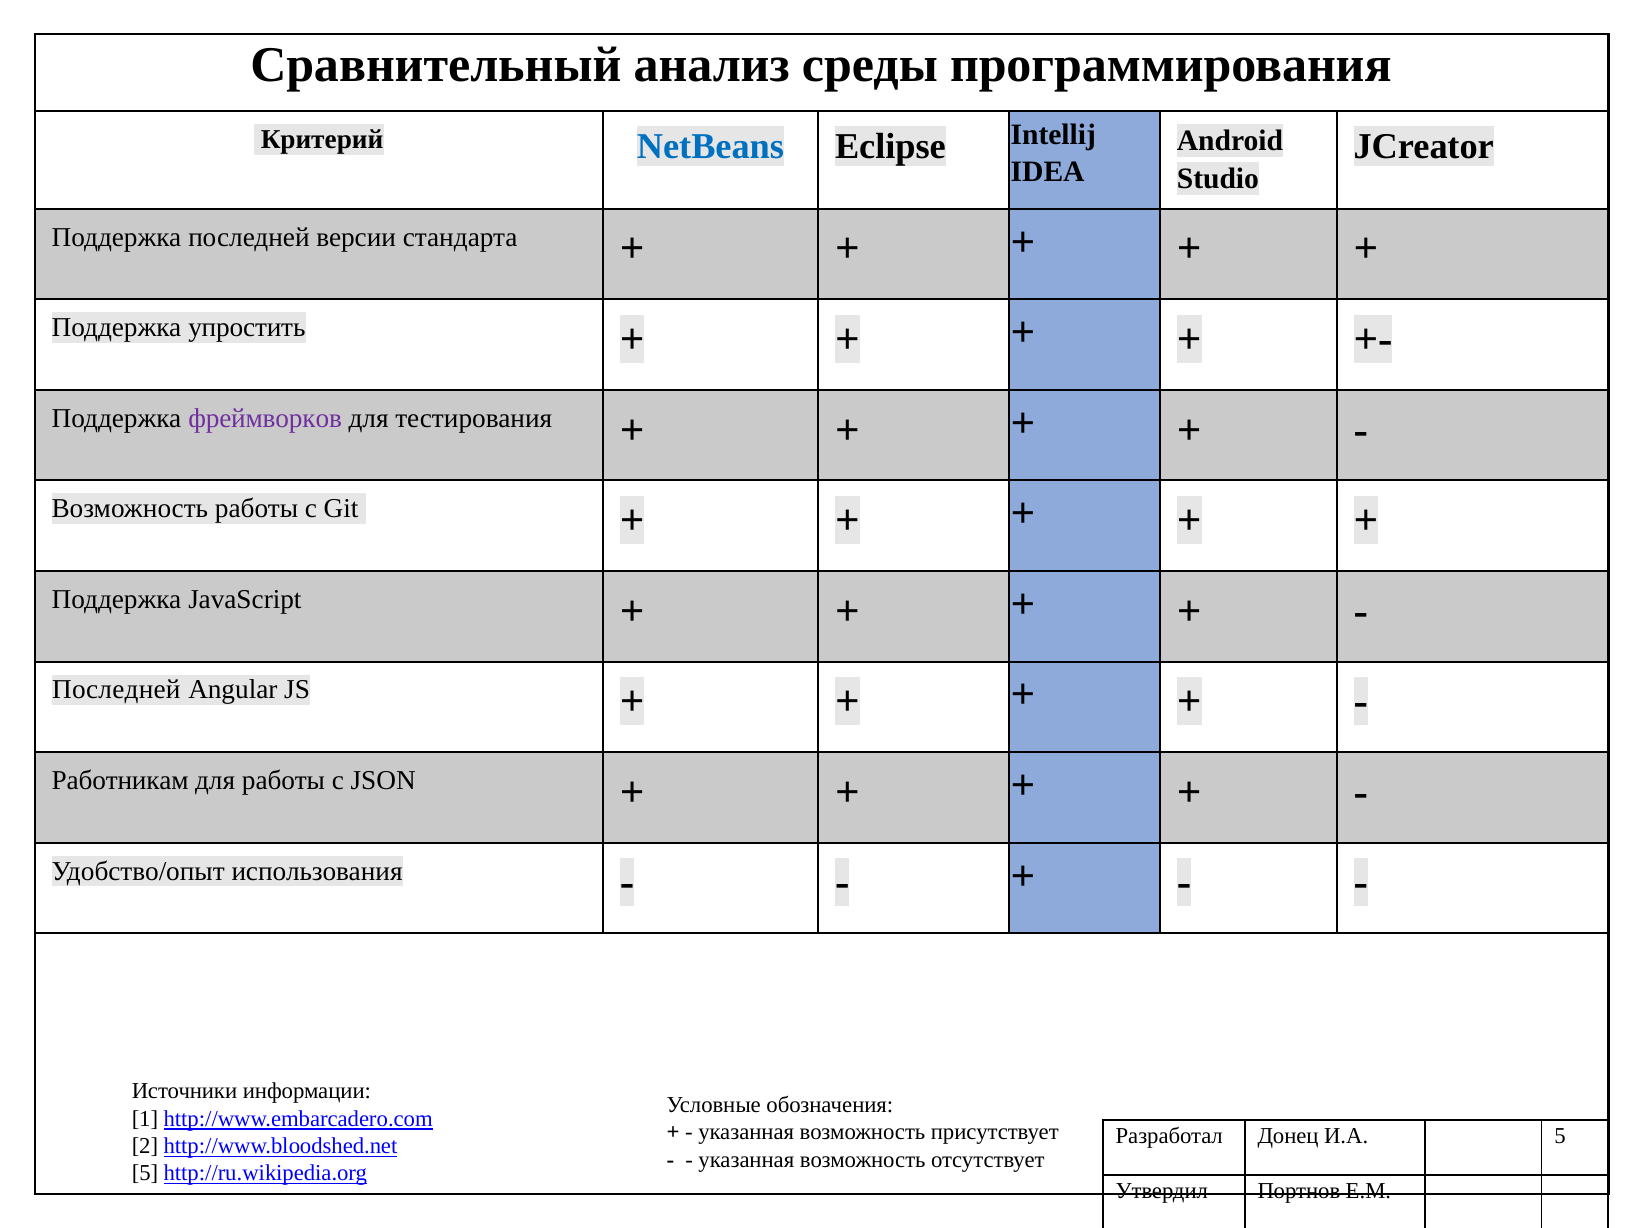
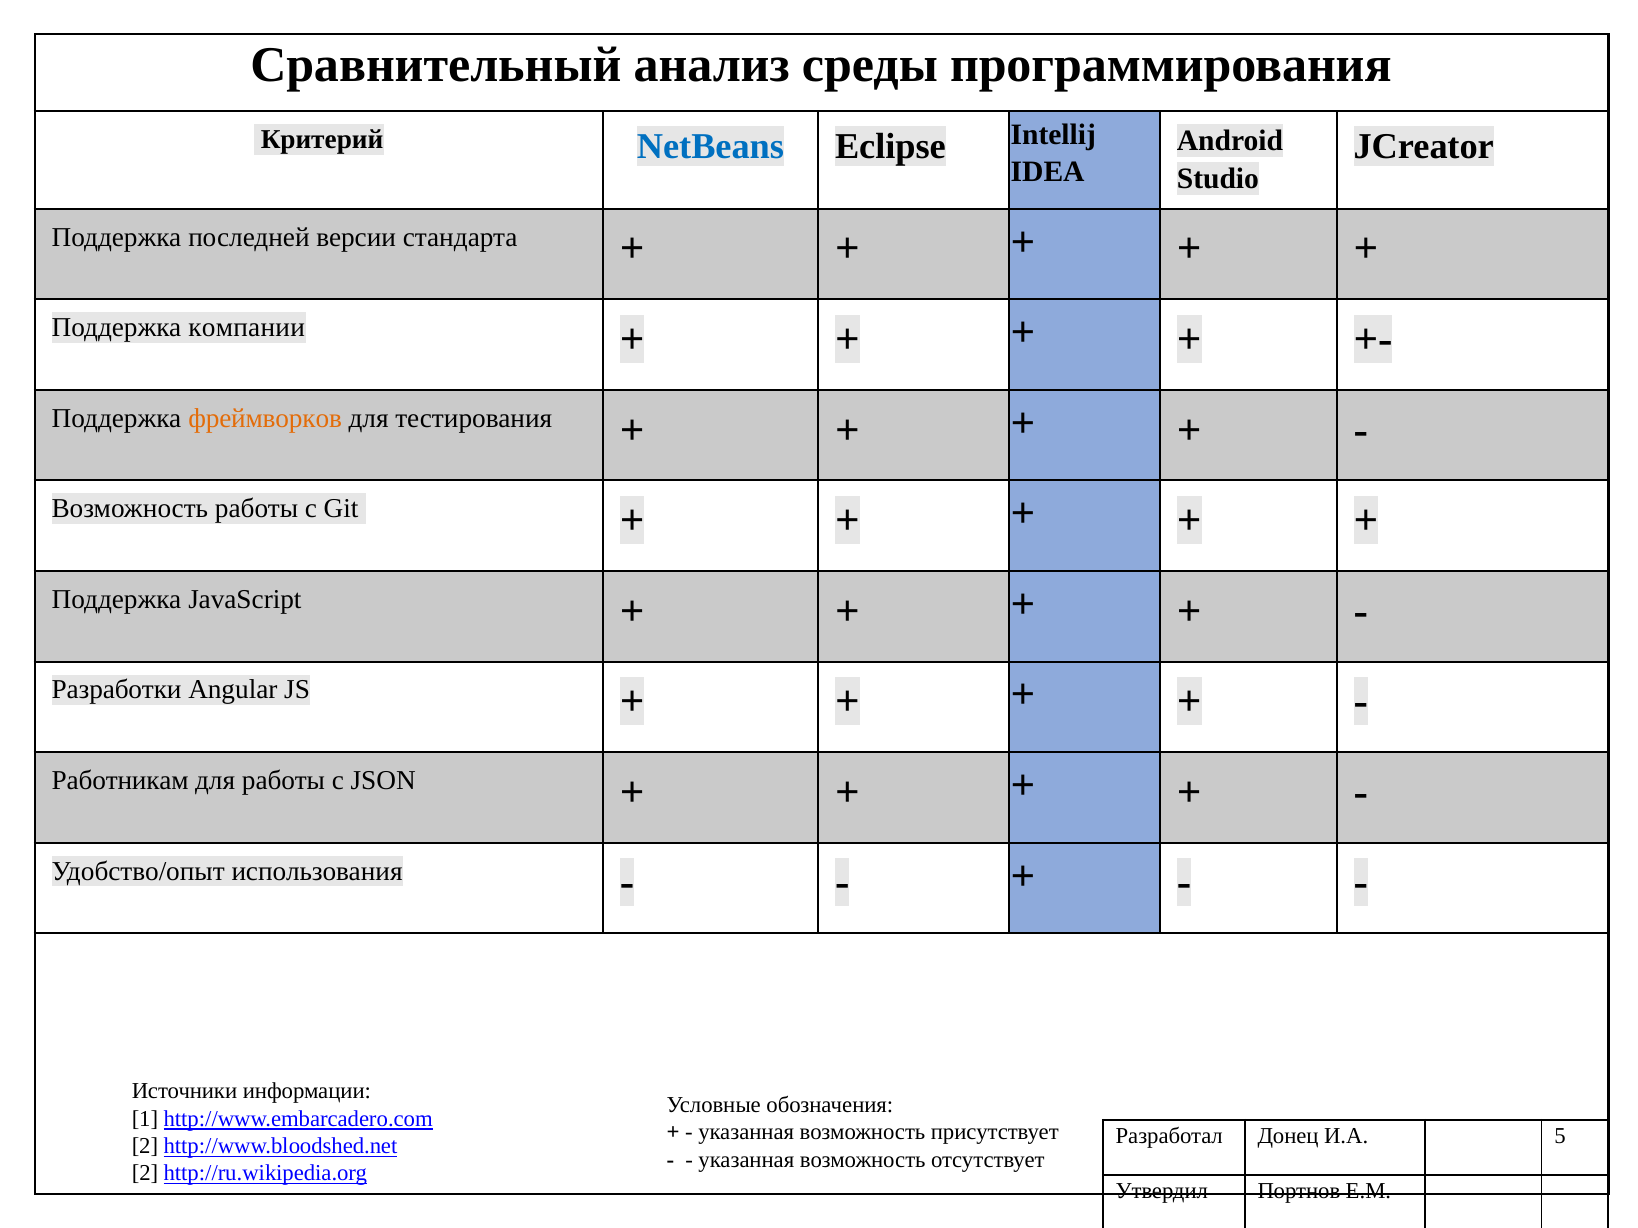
упростить: упростить -> компании (247, 328)
фреймворков colour: purple -> orange (265, 418)
Последней: Последней -> Разработки (117, 690)
5: 5 -> 2 (145, 1174)
